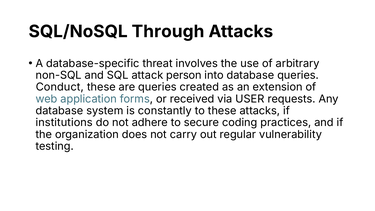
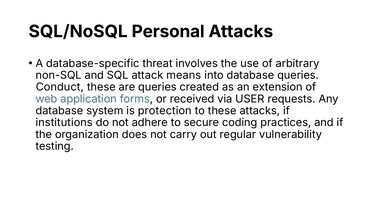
Through: Through -> Personal (168, 32)
person: person -> means (184, 75)
constantly: constantly -> protection (165, 111)
